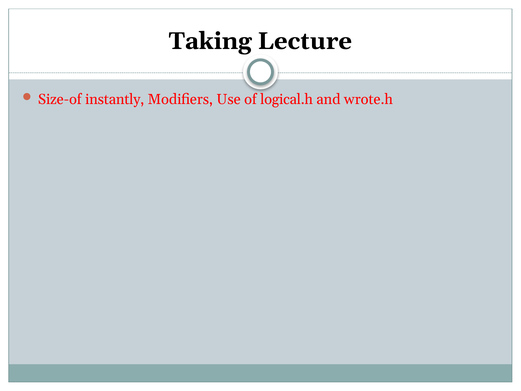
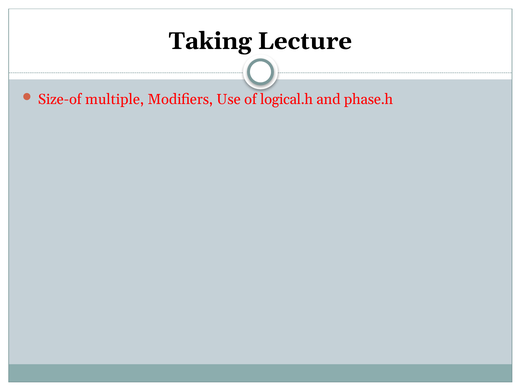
instantly: instantly -> multiple (115, 99)
wrote.h: wrote.h -> phase.h (369, 99)
